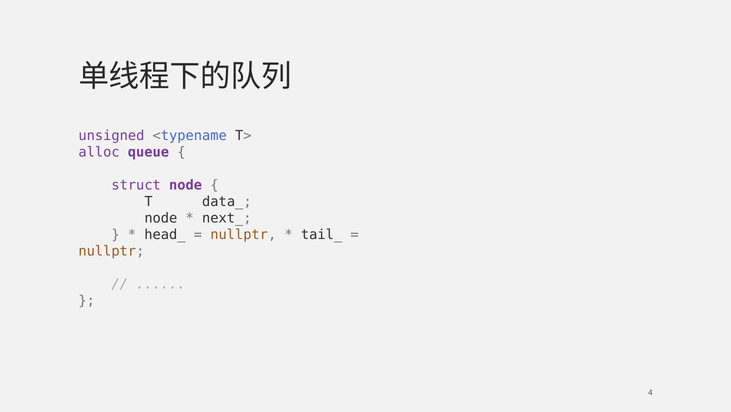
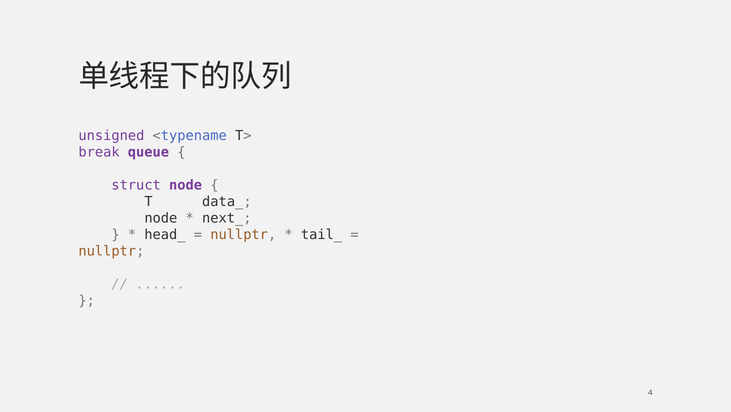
alloc: alloc -> break (99, 152)
